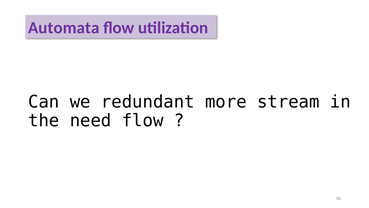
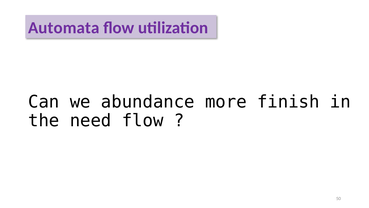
redundant: redundant -> abundance (148, 102)
stream: stream -> finish (288, 102)
